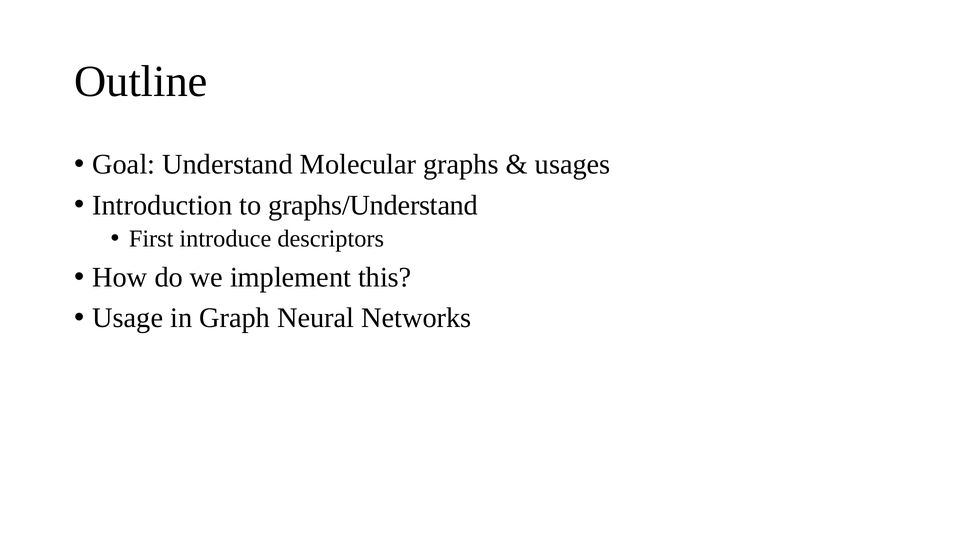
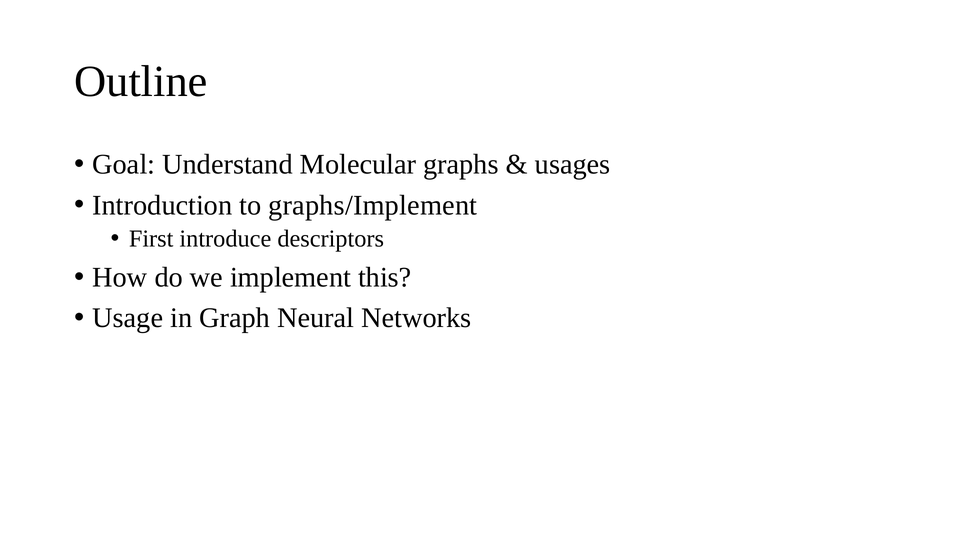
graphs/Understand: graphs/Understand -> graphs/Implement (373, 205)
